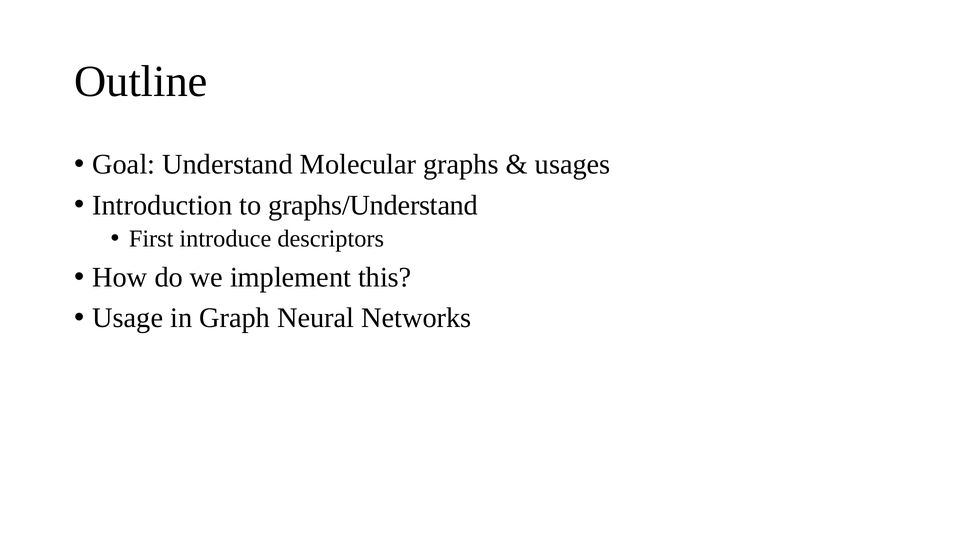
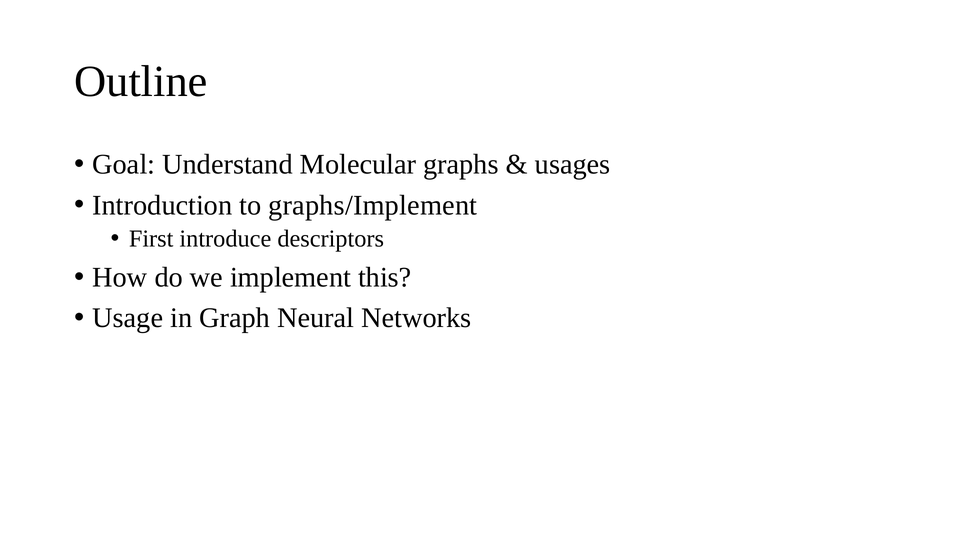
graphs/Understand: graphs/Understand -> graphs/Implement (373, 205)
